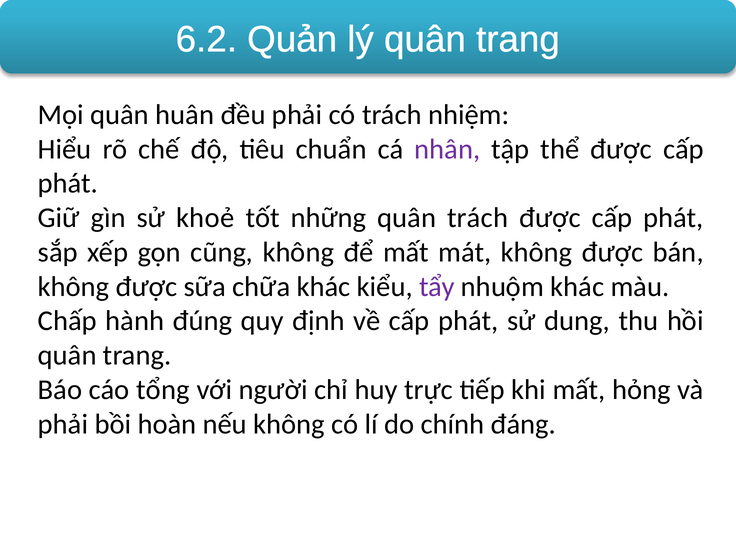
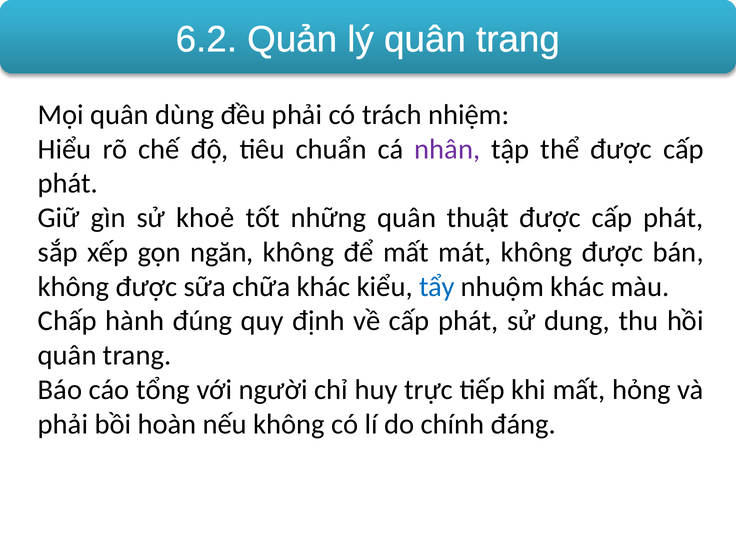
huân: huân -> dùng (185, 115)
quân trách: trách -> thuật (478, 218)
cũng: cũng -> ngăn (222, 252)
tẩy colour: purple -> blue (437, 287)
